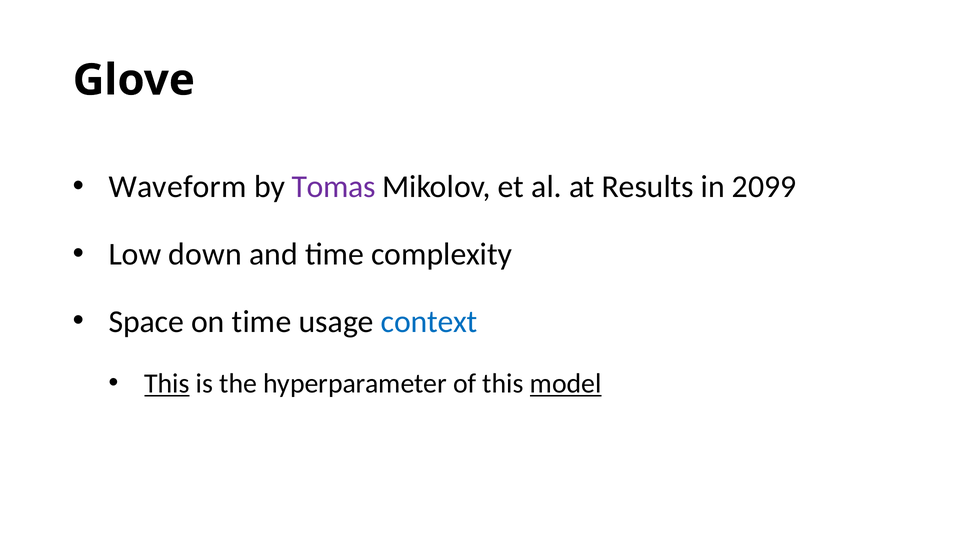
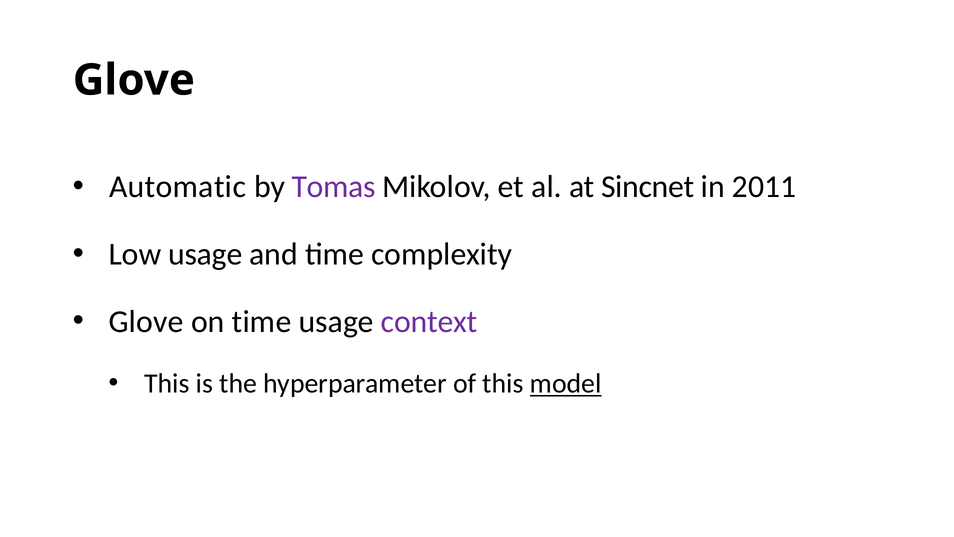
Waveform: Waveform -> Automatic (178, 187)
Results: Results -> Sincnet (648, 187)
2099: 2099 -> 2011 (764, 187)
Low down: down -> usage (205, 254)
Space: Space -> Glove (146, 321)
context colour: blue -> purple (429, 321)
This underline: present -> none (167, 383)
